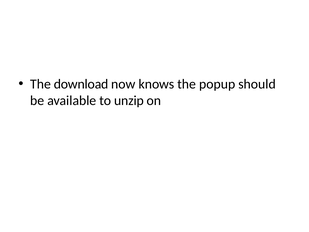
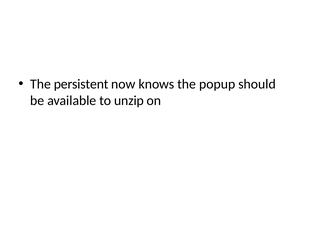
download: download -> persistent (81, 84)
